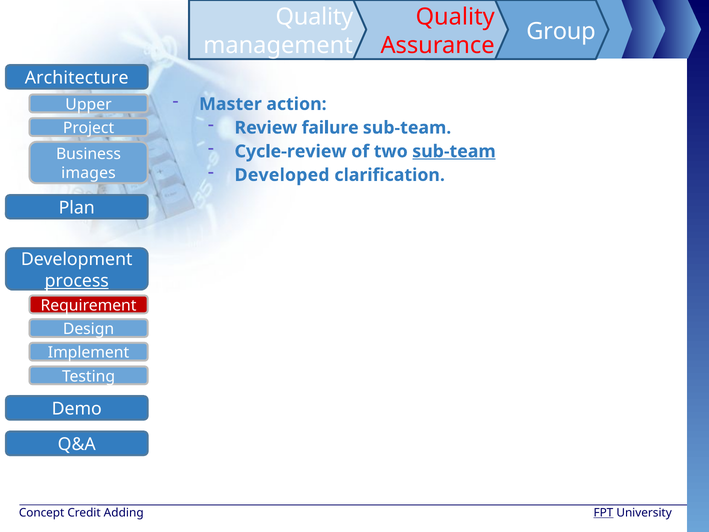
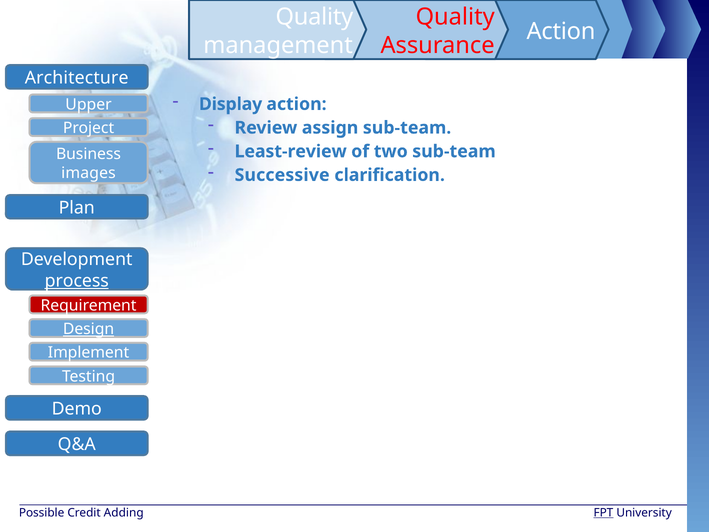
Group: Group -> Action (561, 31)
Master: Master -> Display (231, 104)
failure: failure -> assign (330, 128)
Cycle-review: Cycle-review -> Least-review (291, 151)
sub-team underline: present -> none (454, 151)
Developed: Developed -> Successive (282, 175)
Design underline: none -> present (89, 329)
Concept: Concept -> Possible (42, 512)
